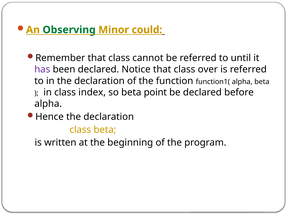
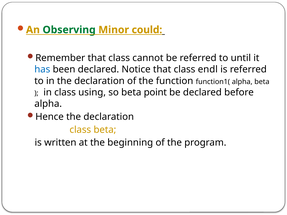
has colour: purple -> blue (42, 69)
over: over -> endl (208, 69)
index: index -> using (92, 92)
